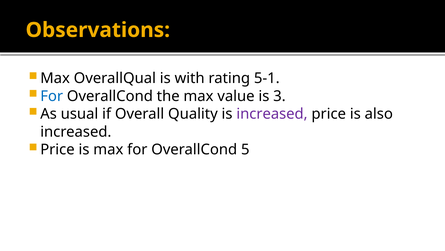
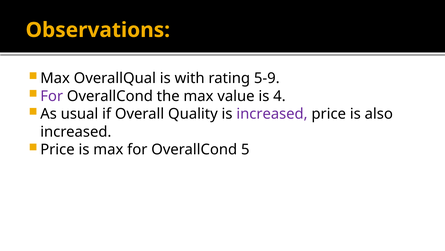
5-1: 5-1 -> 5-9 (267, 78)
For colour: blue -> purple (52, 96)
3: 3 -> 4 (279, 96)
